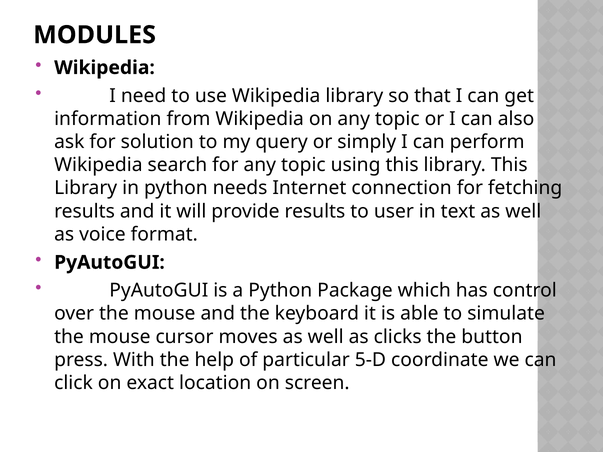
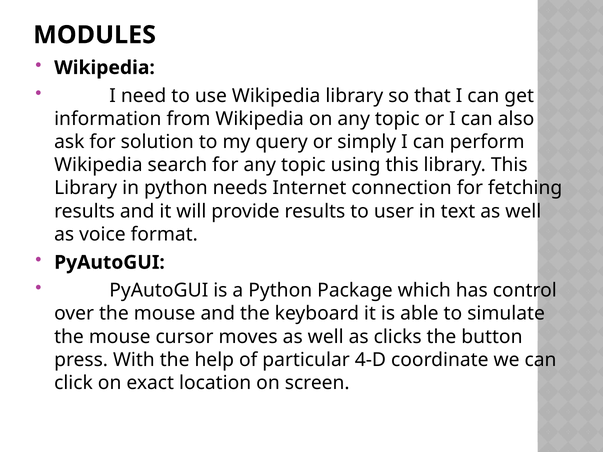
5-D: 5-D -> 4-D (370, 360)
